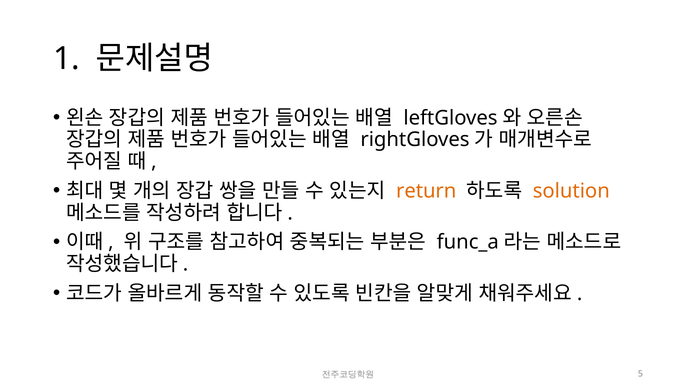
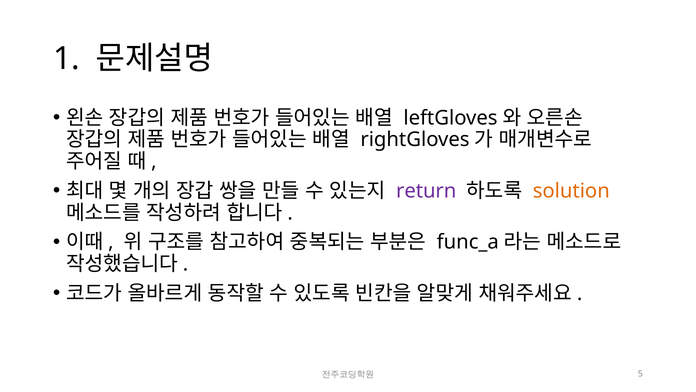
return colour: orange -> purple (426, 191)
